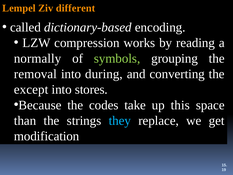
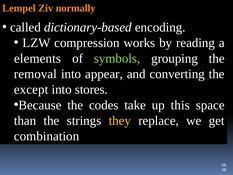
different: different -> normally (76, 8)
normally: normally -> elements (38, 58)
during: during -> appear (104, 74)
they colour: light blue -> yellow (120, 120)
modification: modification -> combination (47, 136)
